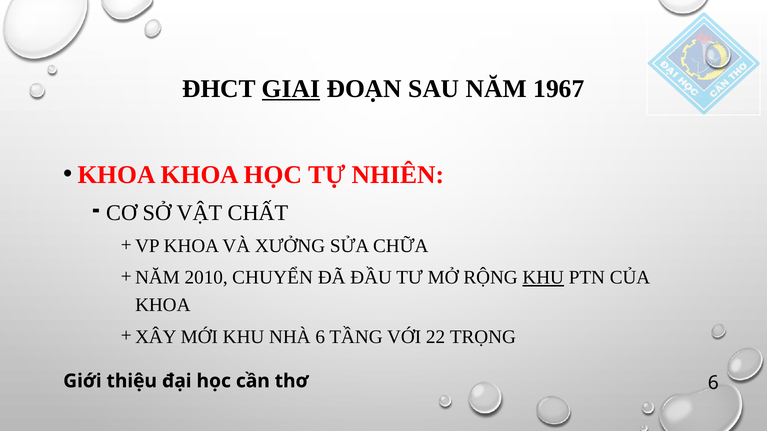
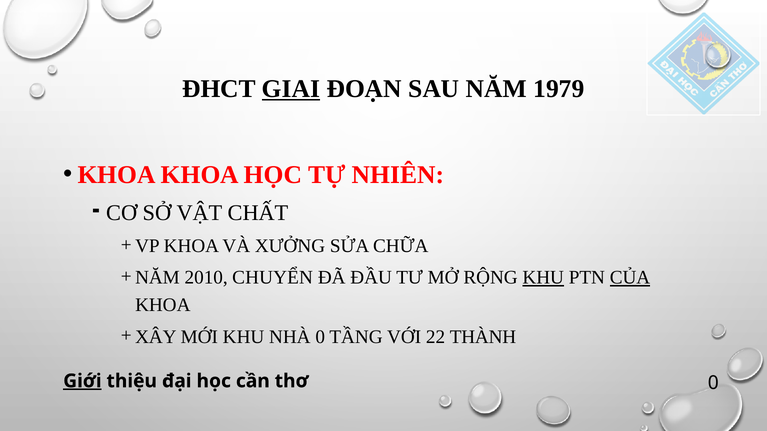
1967: 1967 -> 1979 (559, 89)
CỦA underline: none -> present (630, 278)
NHÀ 6: 6 -> 0 (320, 337)
TRỌNG: TRỌNG -> THÀNH (483, 337)
Giới underline: none -> present (82, 381)
thơ 6: 6 -> 0 (713, 383)
